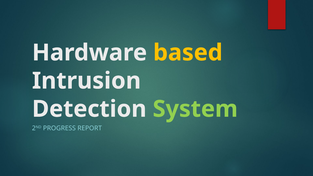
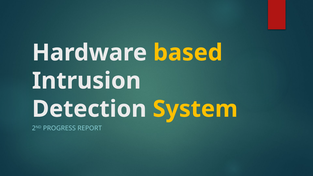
System colour: light green -> yellow (195, 109)
